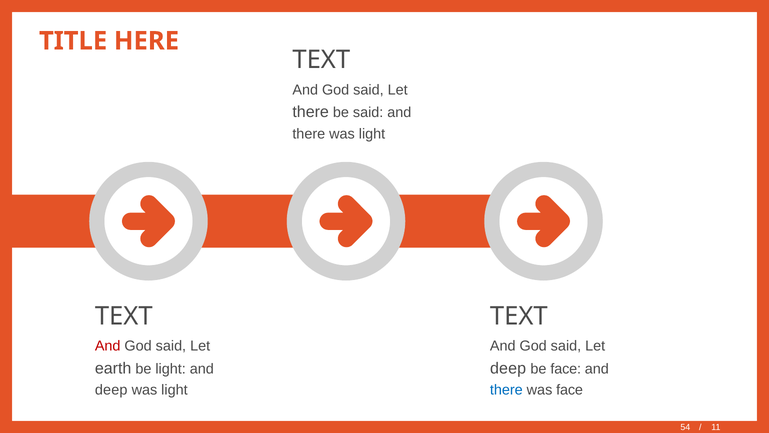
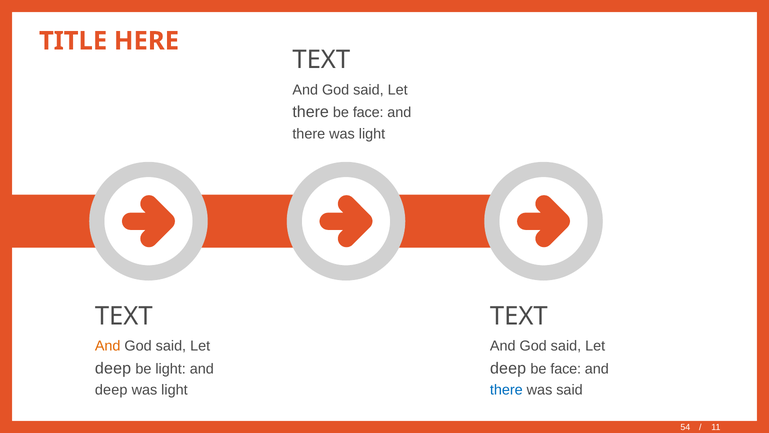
there be said: said -> face (368, 113)
And colour: red -> orange (108, 346)
earth: earth -> deep (113, 368)
was face: face -> said (570, 390)
